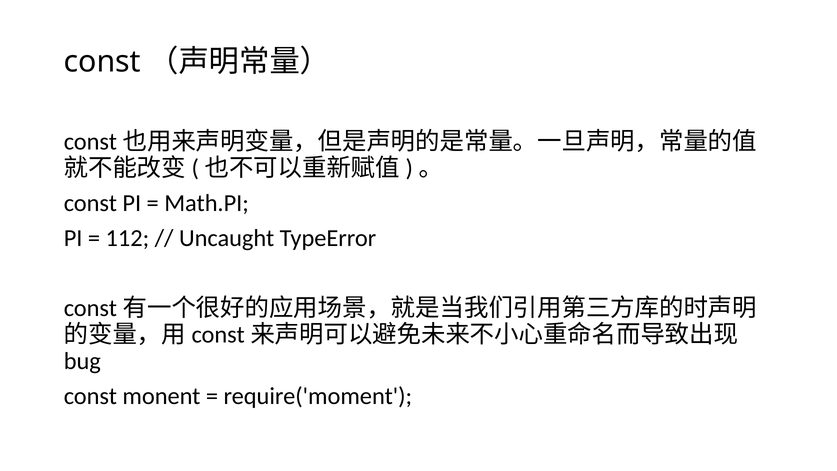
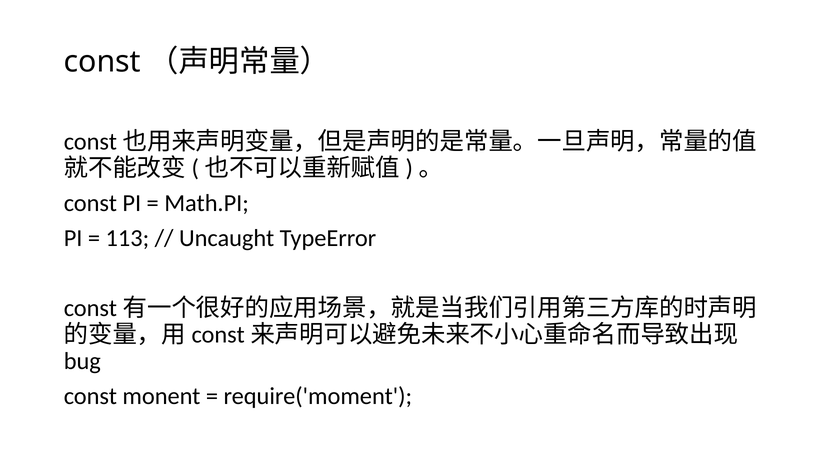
112: 112 -> 113 (127, 238)
